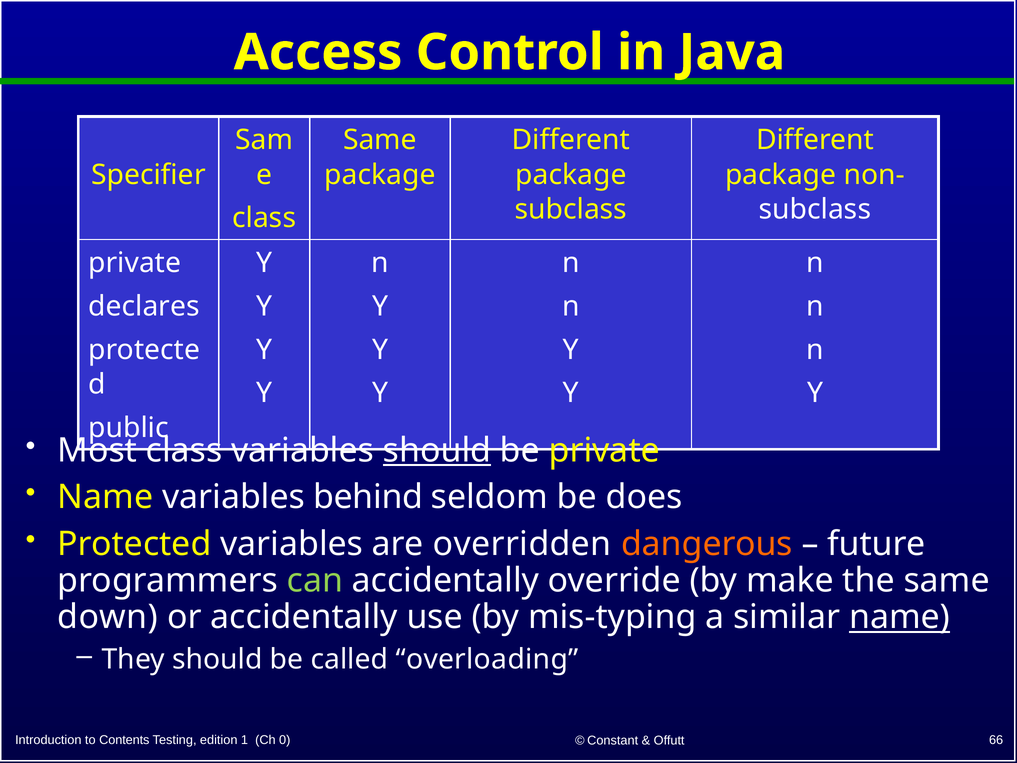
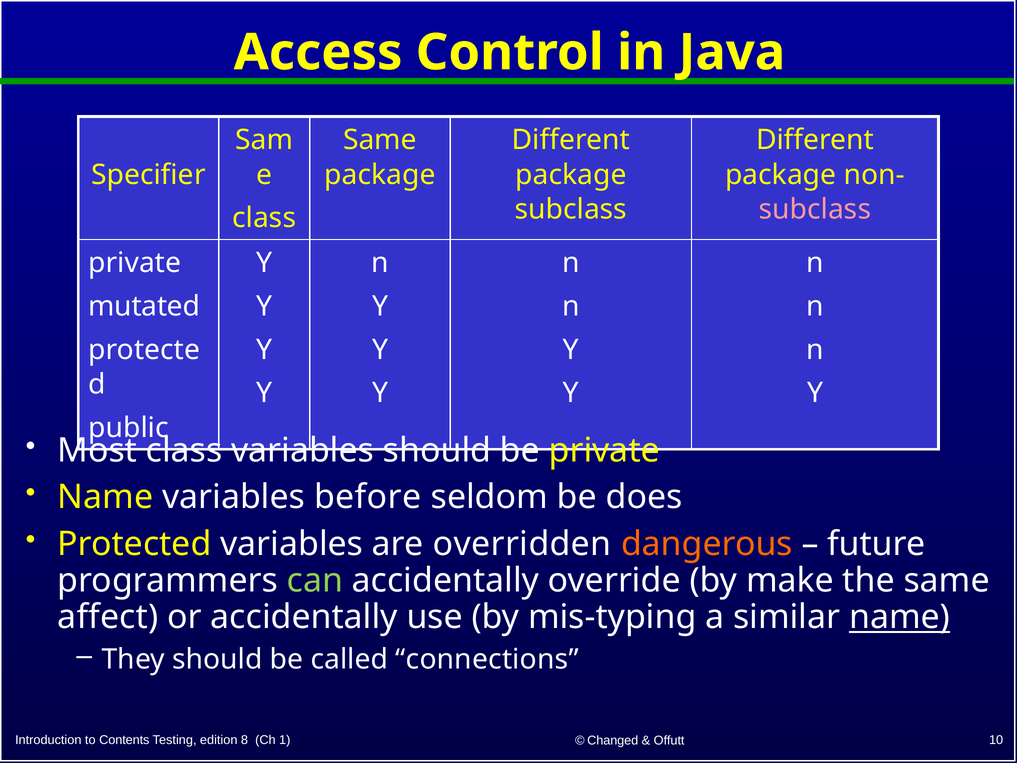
subclass colour: white -> pink (815, 210)
declares: declares -> mutated (144, 306)
should underline: present -> none (437, 450)
behind: behind -> before (368, 497)
down: down -> affect (108, 617)
overloading: overloading -> connections (487, 659)
1: 1 -> 8 (244, 740)
0: 0 -> 1 (285, 740)
Constant: Constant -> Changed (613, 741)
66: 66 -> 10 (996, 740)
